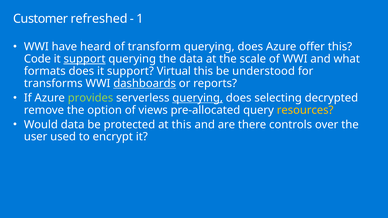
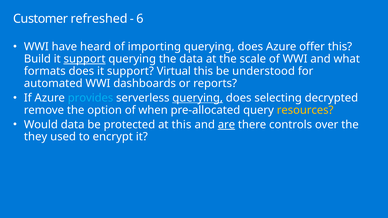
1: 1 -> 6 (140, 19)
transform: transform -> importing (154, 47)
Code: Code -> Build (37, 59)
transforms: transforms -> automated (53, 83)
dashboards underline: present -> none (145, 83)
provides colour: light green -> light blue (91, 98)
views: views -> when (153, 110)
are underline: none -> present (226, 125)
user: user -> they (36, 137)
